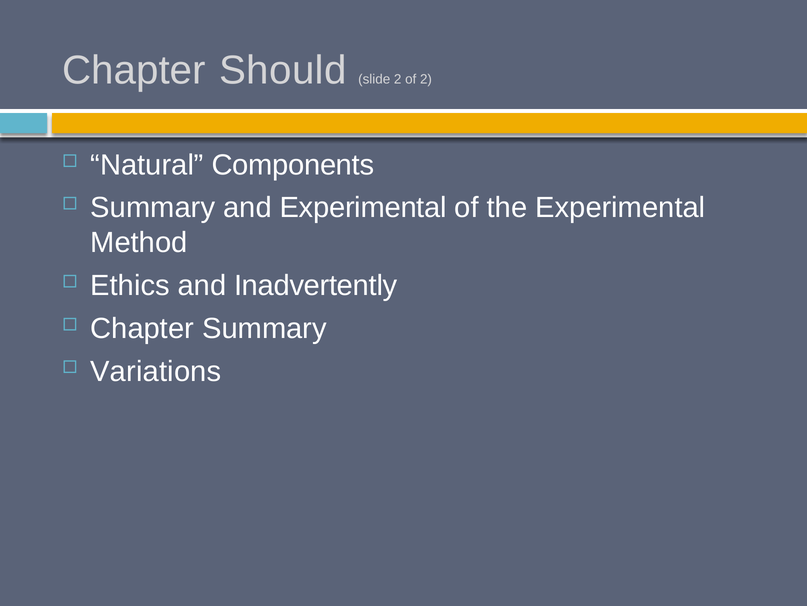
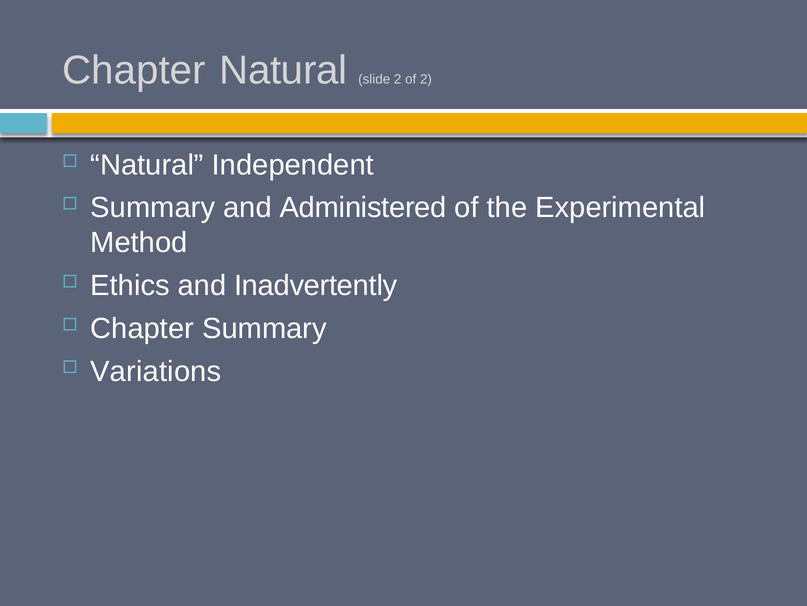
Chapter Should: Should -> Natural (283, 70)
Components: Components -> Independent (293, 165)
and Experimental: Experimental -> Administered (363, 208)
